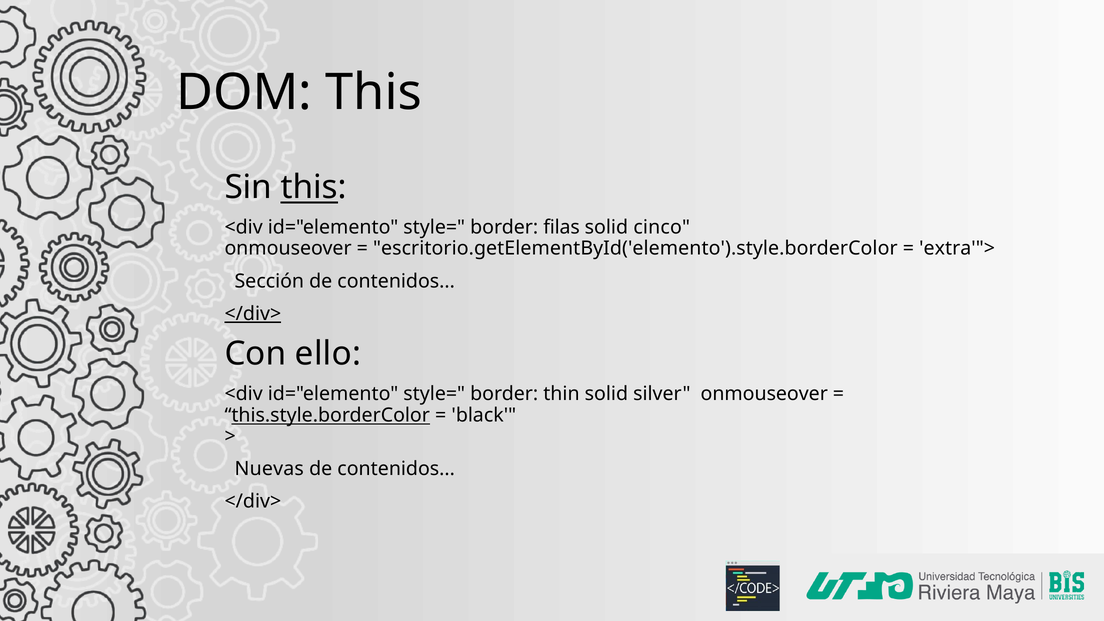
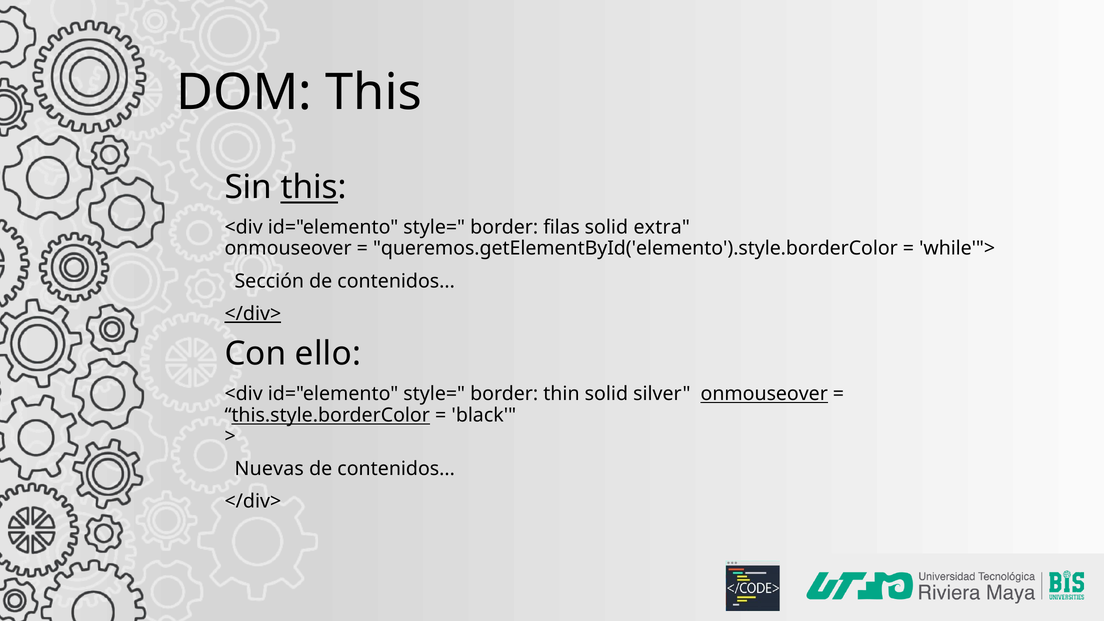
cinco: cinco -> extra (662, 227)
escritorio.getElementById('elemento').style.borderColor: escritorio.getElementById('elemento').style.borderColor -> queremos.getElementById('elemento').style.borderColor (635, 249)
extra'">: extra'"> -> while'"> (957, 249)
onmouseover underline: none -> present (764, 394)
